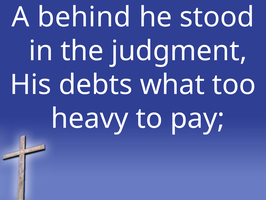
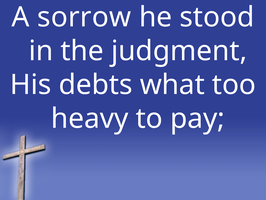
behind: behind -> sorrow (84, 17)
